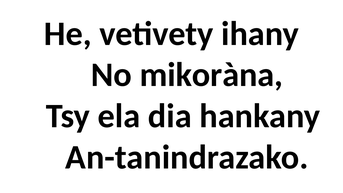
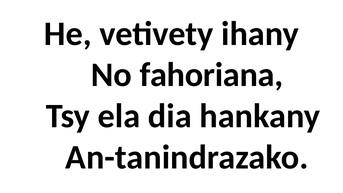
mikoràna: mikoràna -> fahoriana (211, 75)
